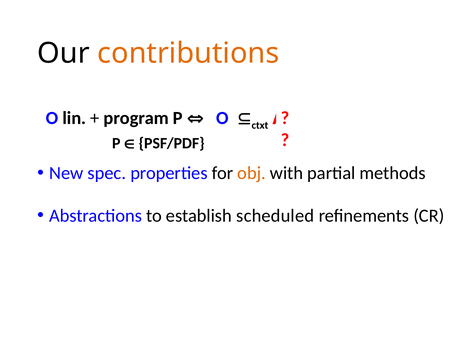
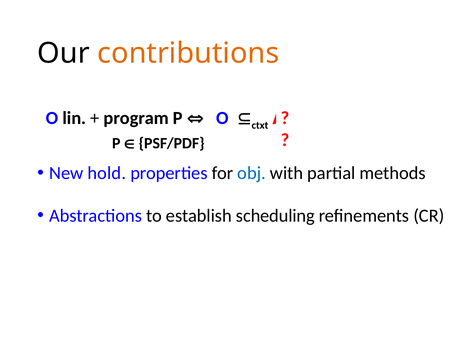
spec: spec -> hold (107, 173)
obj colour: orange -> blue (252, 173)
scheduled: scheduled -> scheduling (275, 215)
